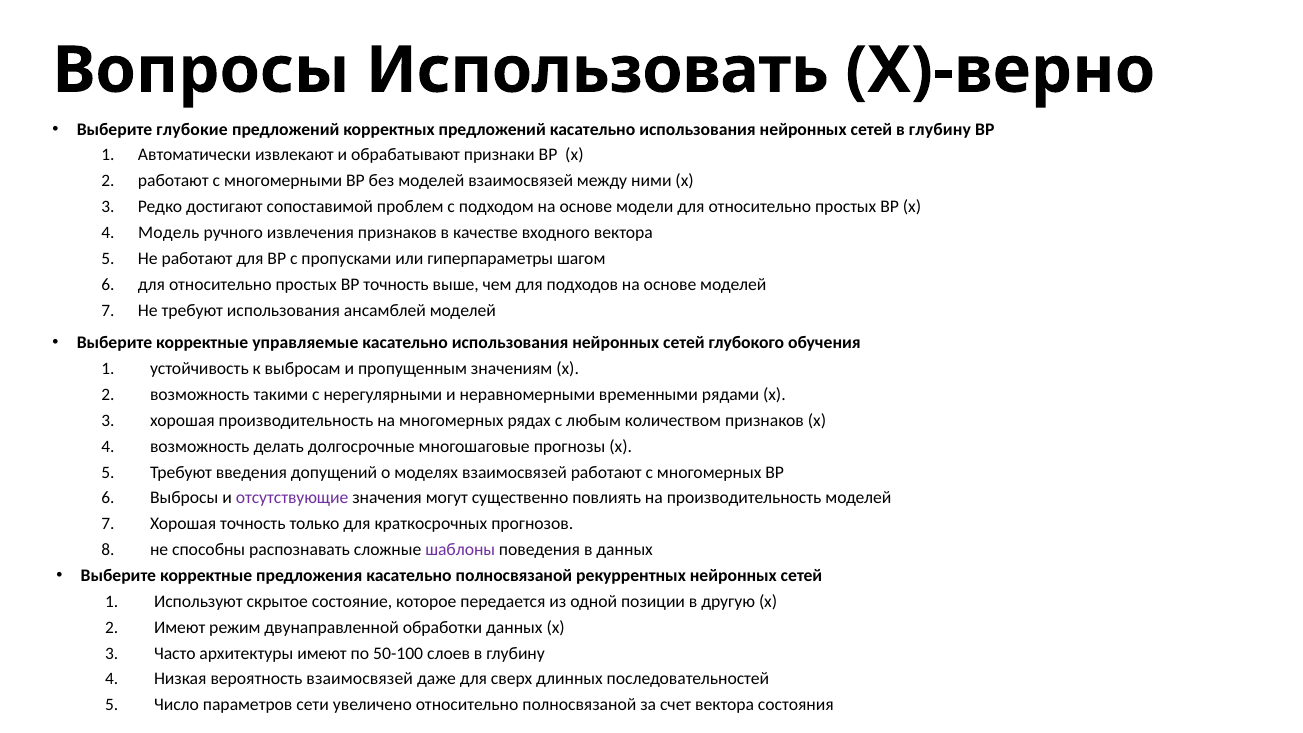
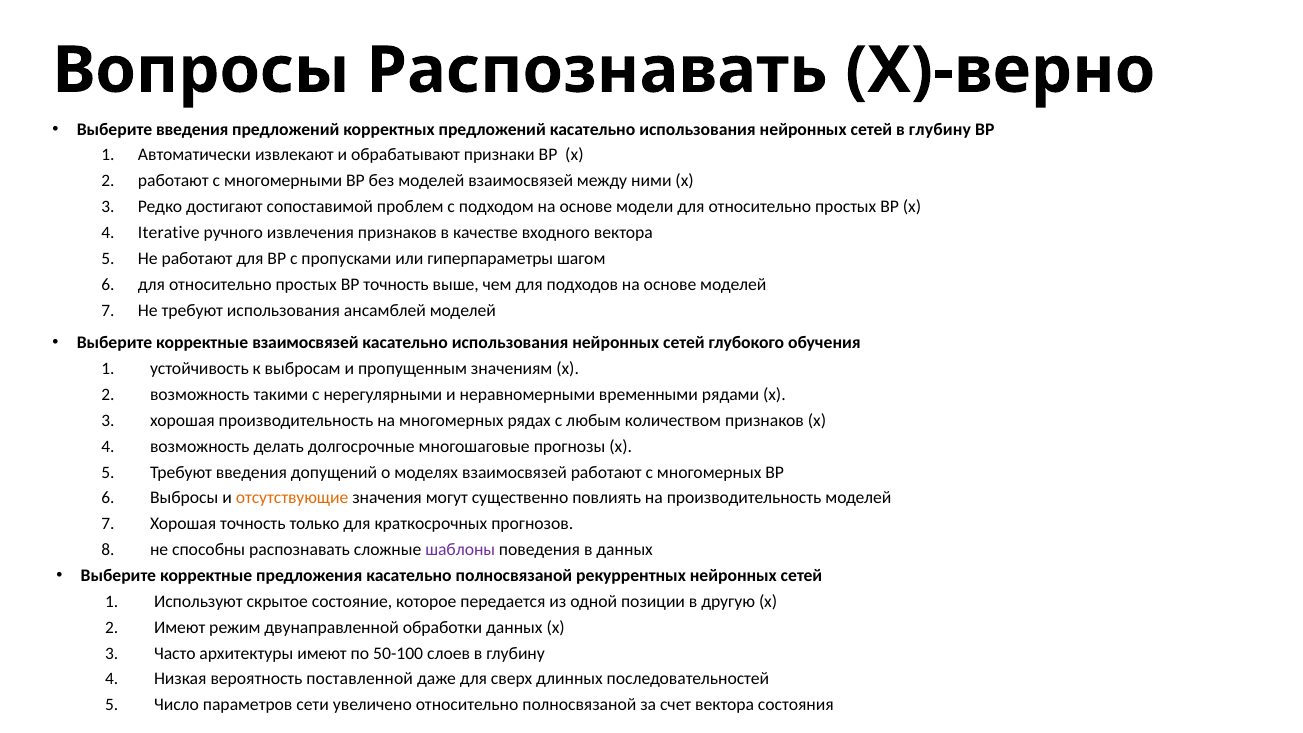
Вопросы Использовать: Использовать -> Распознавать (597, 70)
Выберите глубокие: глубокие -> введения (192, 129)
Модель: Модель -> Iterative (169, 233)
корректные управляемые: управляемые -> взаимосвязей (305, 343)
отсутствующие colour: purple -> orange (292, 498)
вероятность взаимосвязей: взаимосвязей -> поставленной (360, 679)
